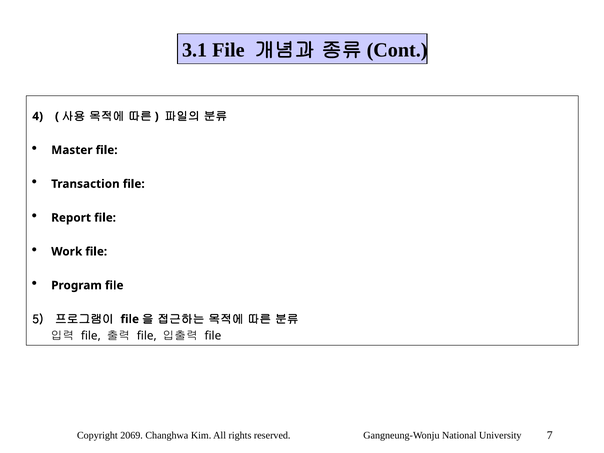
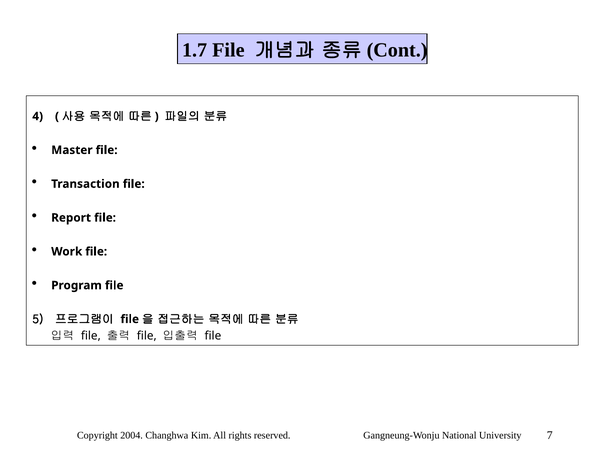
3.1: 3.1 -> 1.7 (195, 50)
2069: 2069 -> 2004 (132, 436)
